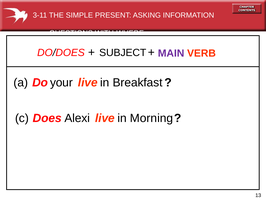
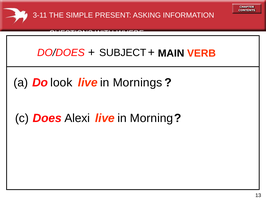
MAIN colour: purple -> black (171, 53)
your: your -> look (61, 82)
Breakfast: Breakfast -> Mornings (138, 82)
